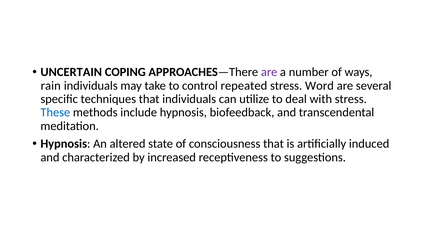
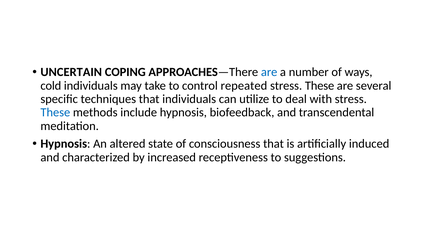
are colour: purple -> blue (269, 72)
rain: rain -> cold (51, 85)
Word: Word -> These (320, 85)
